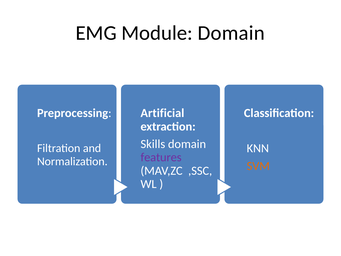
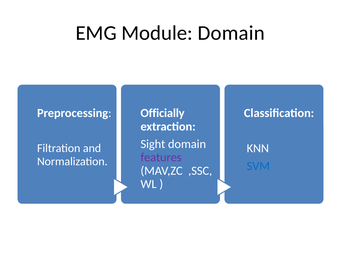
Artificial: Artificial -> Officially (163, 113)
Skills: Skills -> Sight (153, 144)
SVM colour: orange -> blue (258, 166)
